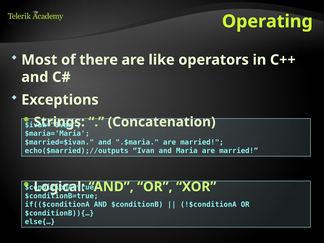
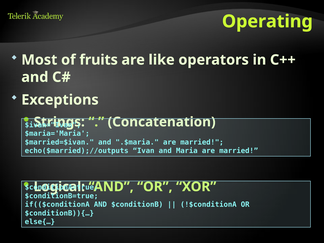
there: there -> fruits (99, 60)
